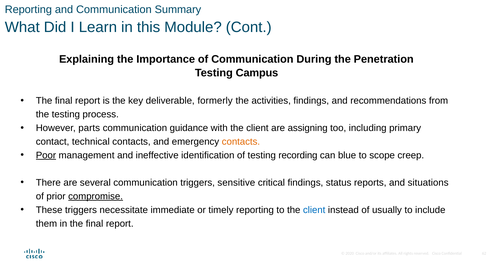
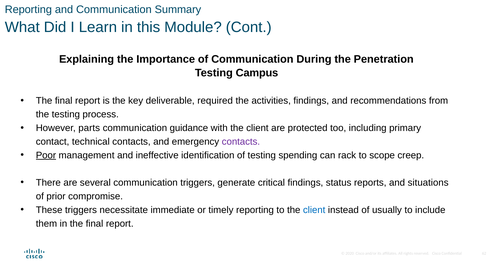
formerly: formerly -> required (215, 101)
assigning: assigning -> protected (308, 128)
contacts colour: orange -> purple (241, 142)
recording: recording -> spending (298, 155)
blue: blue -> rack (347, 155)
sensitive: sensitive -> generate (236, 183)
compromise underline: present -> none (96, 196)
